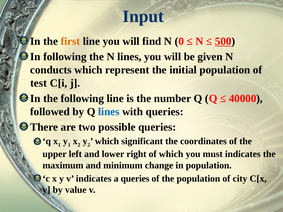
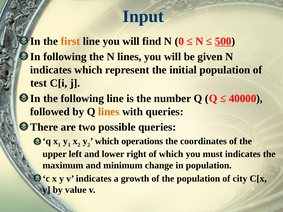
conducts: conducts -> indicates (51, 70)
lines colour: blue -> orange (109, 112)
significant: significant -> operations (142, 141)
a queries: queries -> growth (135, 179)
